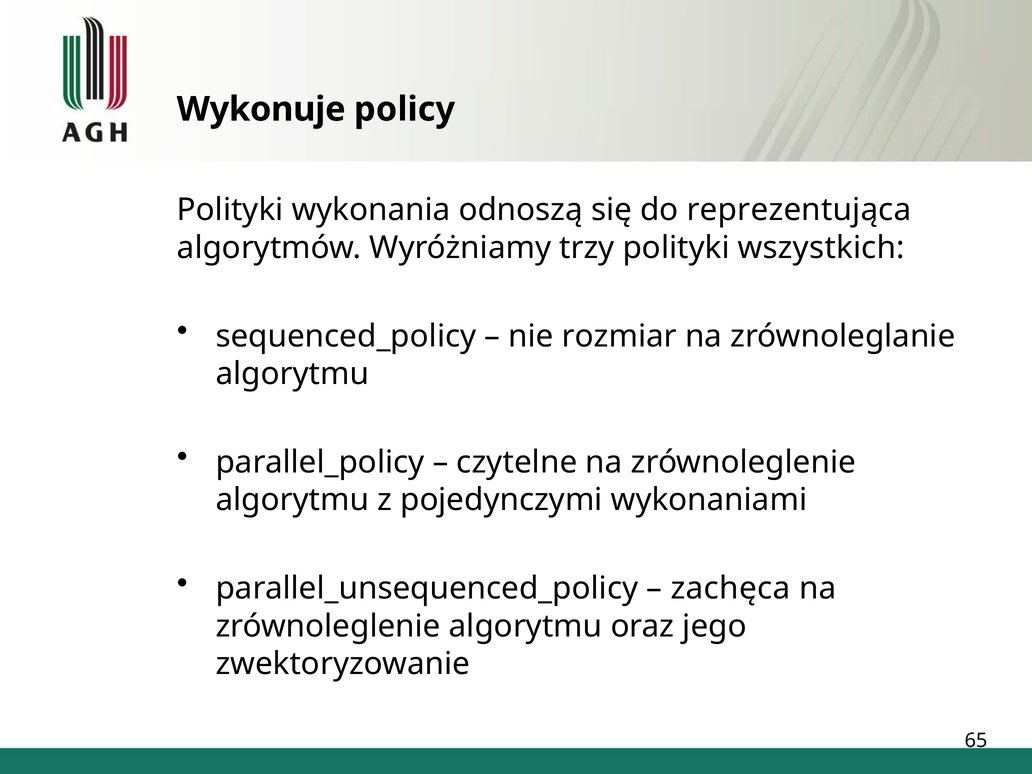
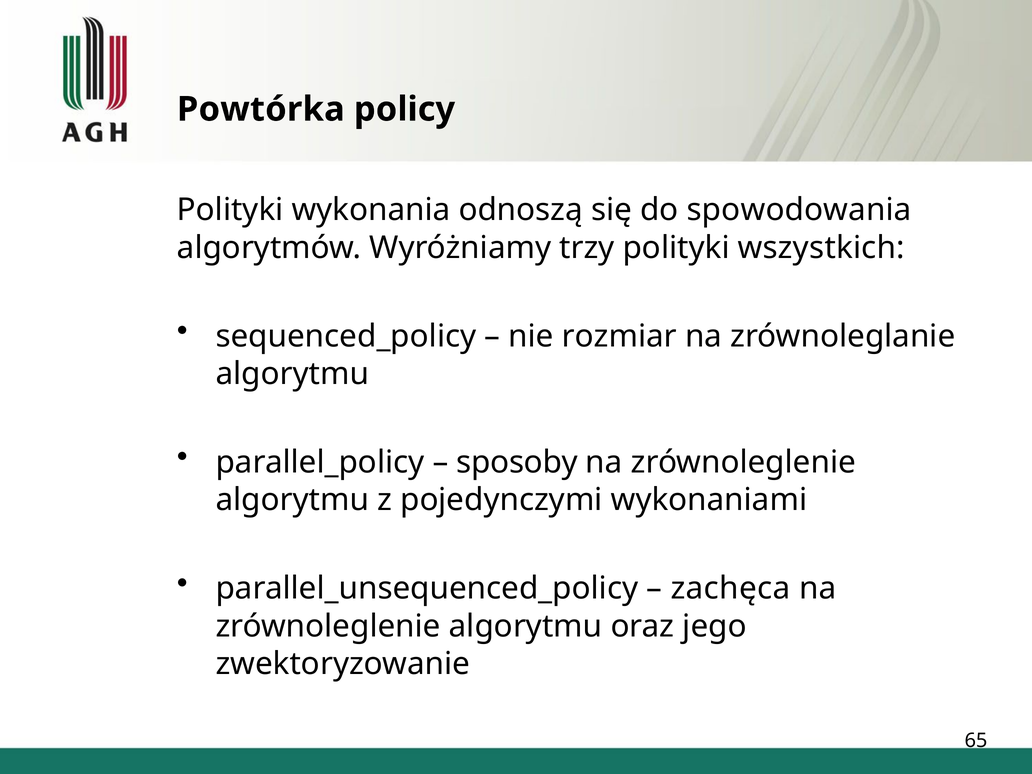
Wykonuje: Wykonuje -> Powtórka (261, 109)
reprezentująca: reprezentująca -> spowodowania (799, 210)
czytelne: czytelne -> sposoby (517, 462)
